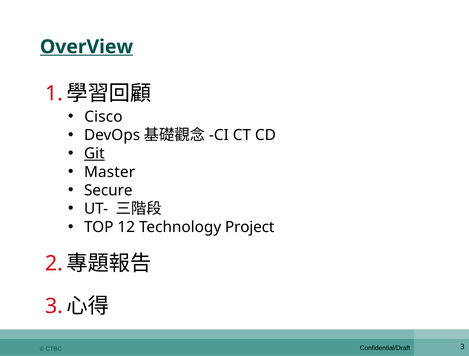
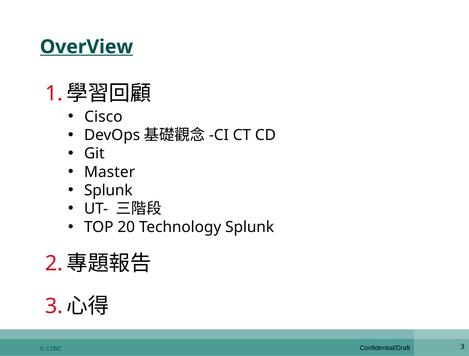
Git underline: present -> none (94, 153)
Secure: Secure -> Splunk (108, 190)
12: 12 -> 20 (126, 227)
Technology Project: Project -> Splunk (250, 227)
